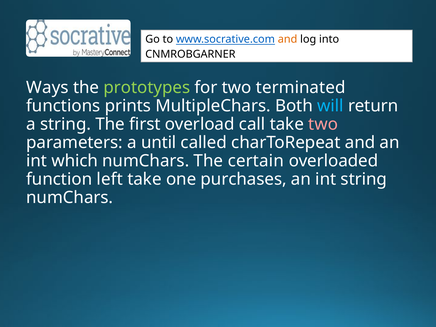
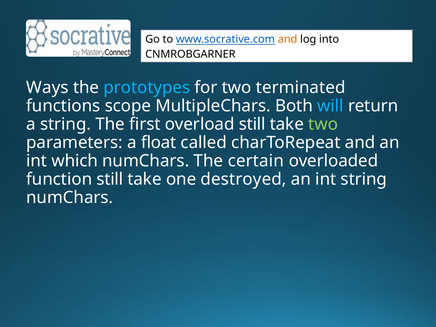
prototypes colour: light green -> light blue (147, 88)
prints: prints -> scope (128, 106)
overload call: call -> still (252, 124)
two colour: pink -> light green (323, 124)
until: until -> float (159, 142)
function left: left -> still (110, 179)
purchases: purchases -> destroyed (244, 179)
